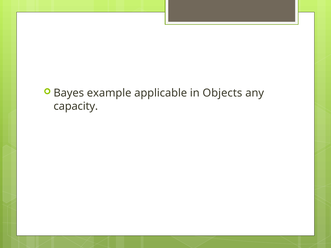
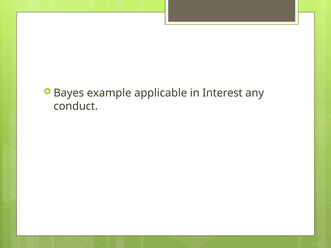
Objects: Objects -> Interest (223, 93)
capacity: capacity -> conduct (76, 106)
